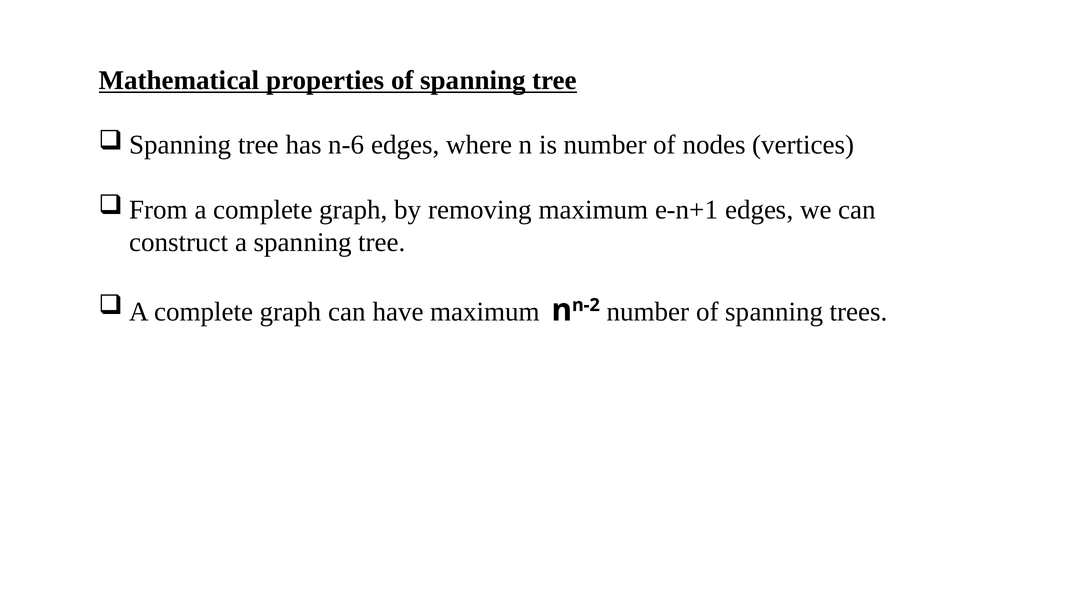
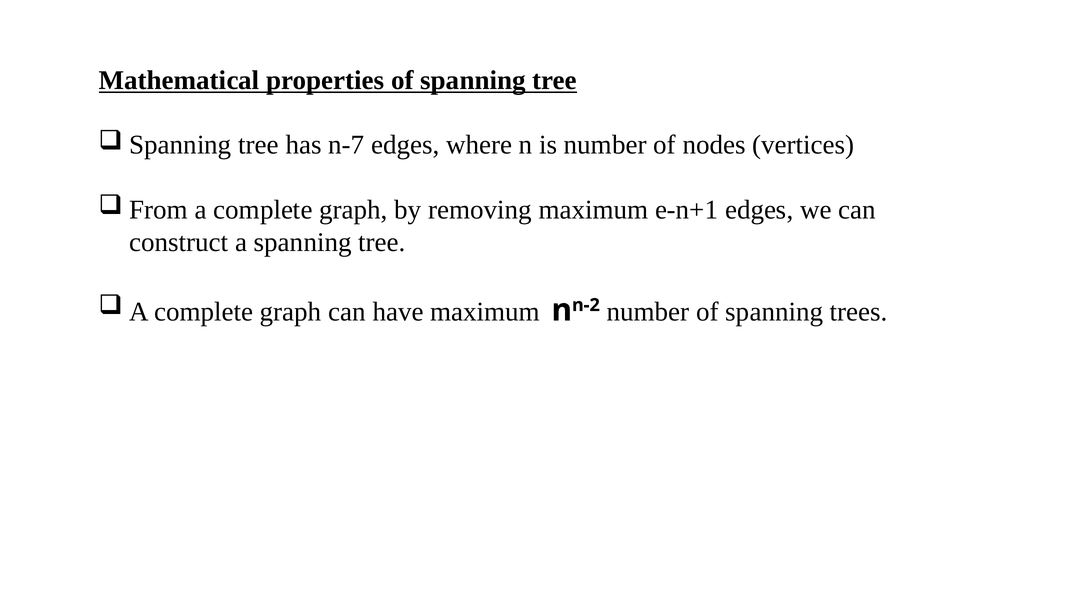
n-6: n-6 -> n-7 (346, 145)
